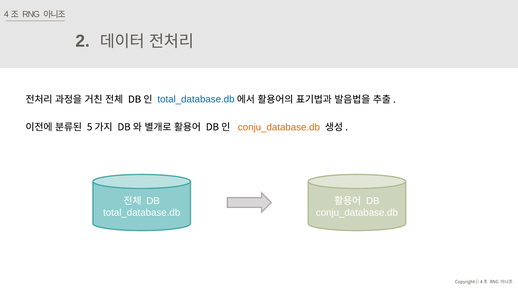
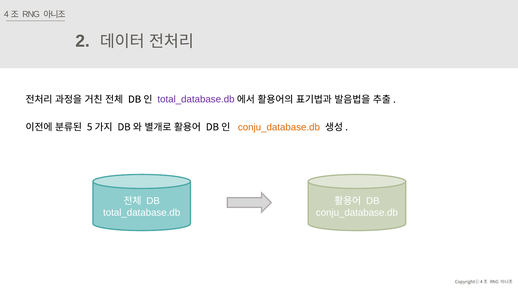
total_database.db colour: blue -> purple (196, 99)
